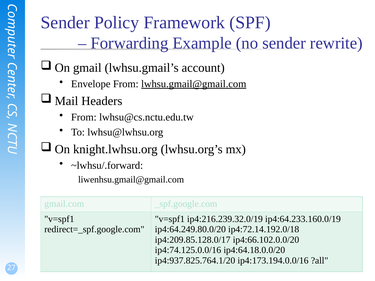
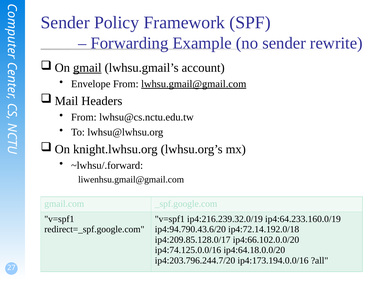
gmail underline: none -> present (87, 68)
ip4:64.249.80.0/20: ip4:64.249.80.0/20 -> ip4:94.790.43.6/20 (190, 230)
ip4:937.825.764.1/20: ip4:937.825.764.1/20 -> ip4:203.796.244.7/20 (195, 261)
